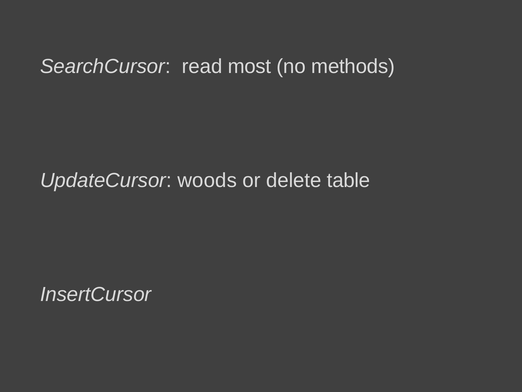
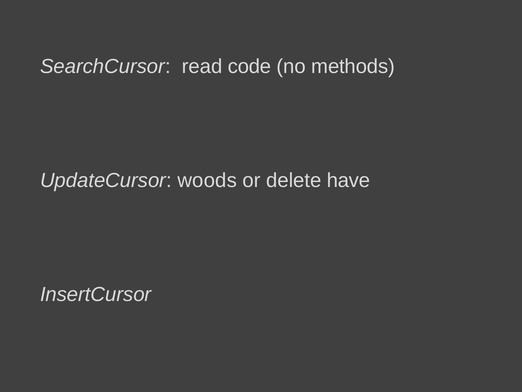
most: most -> code (249, 66)
table: table -> have (349, 180)
